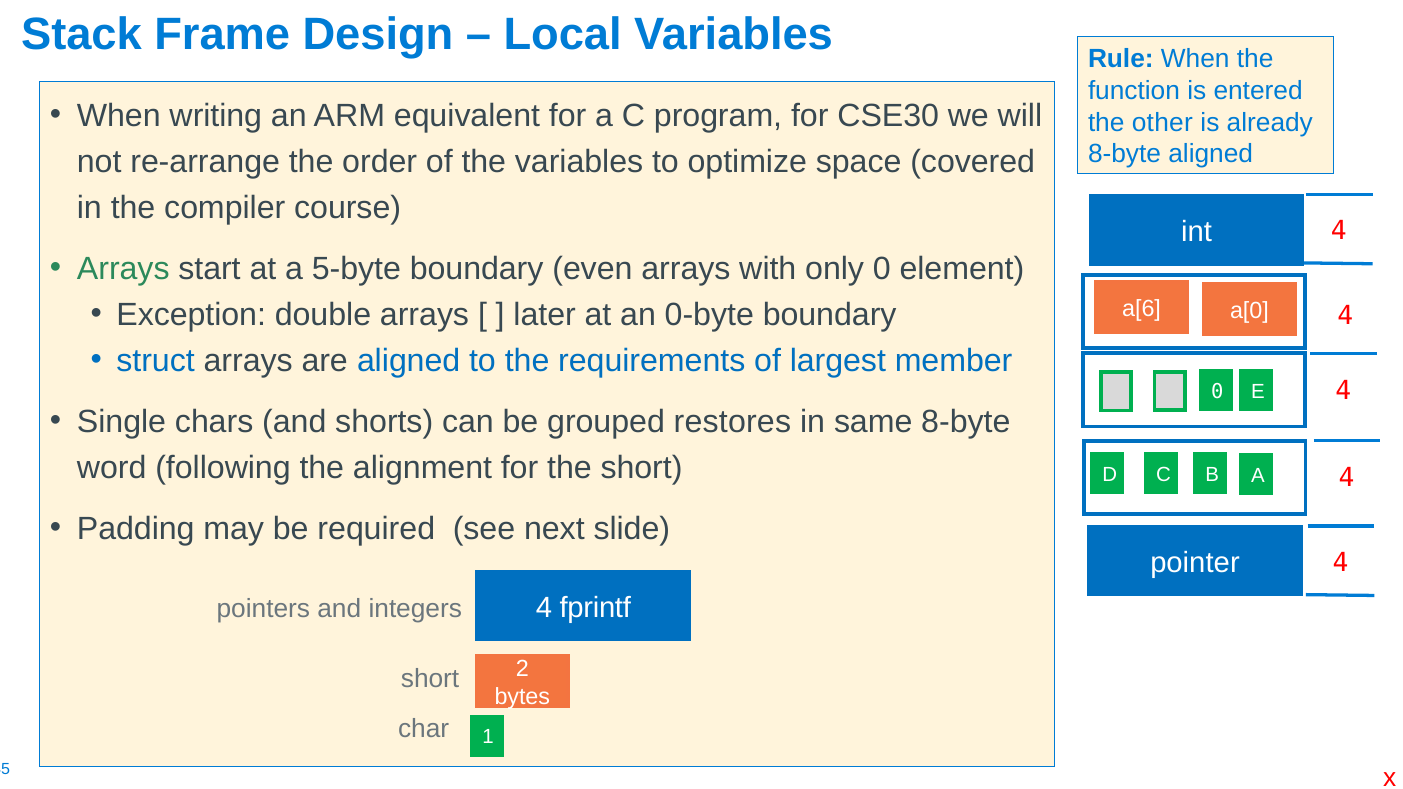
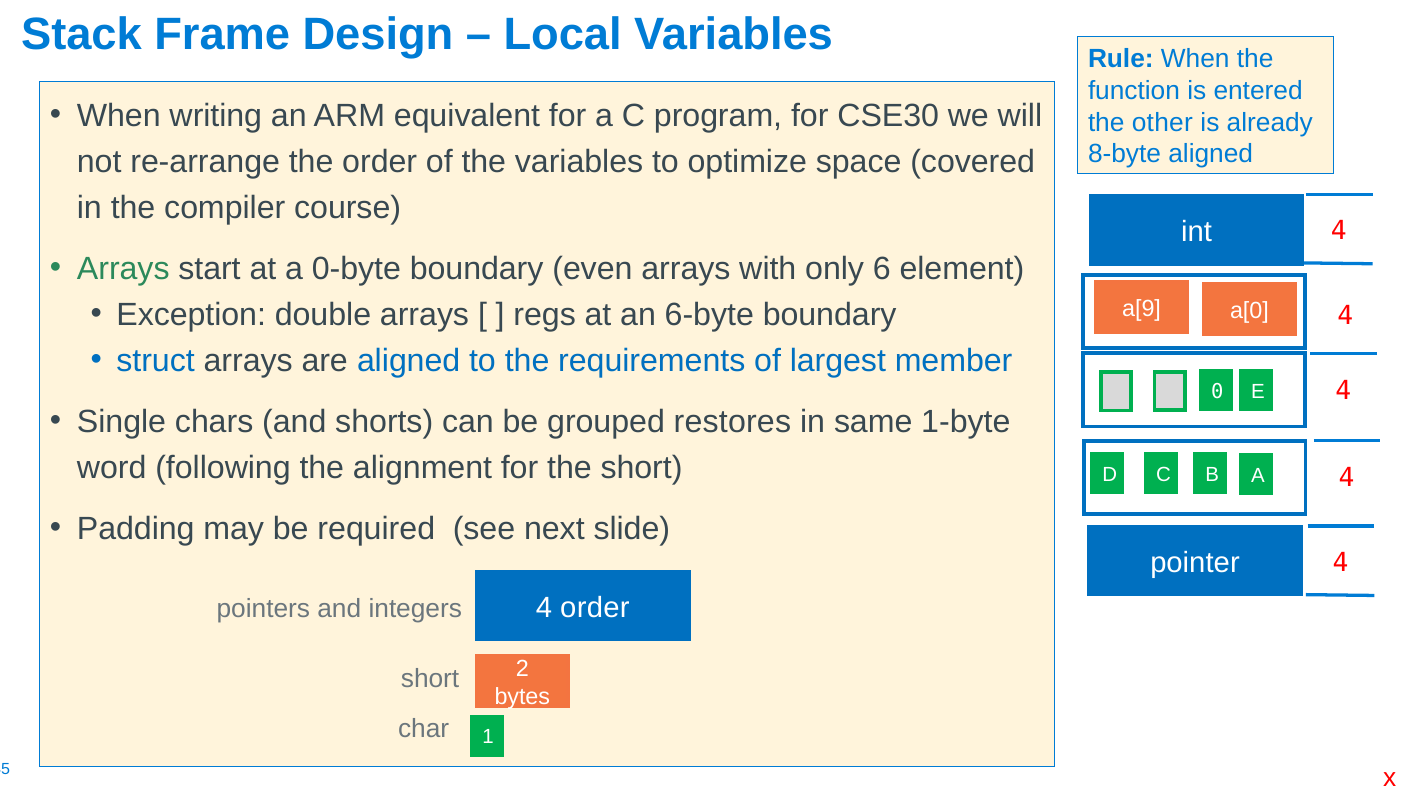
5-byte: 5-byte -> 0-byte (356, 269)
only 0: 0 -> 6 (882, 269)
a[6: a[6 -> a[9 (1142, 309)
later: later -> regs (545, 315)
0-byte: 0-byte -> 6-byte (709, 315)
same 8-byte: 8-byte -> 1-byte (966, 422)
4 fprintf: fprintf -> order (595, 608)
